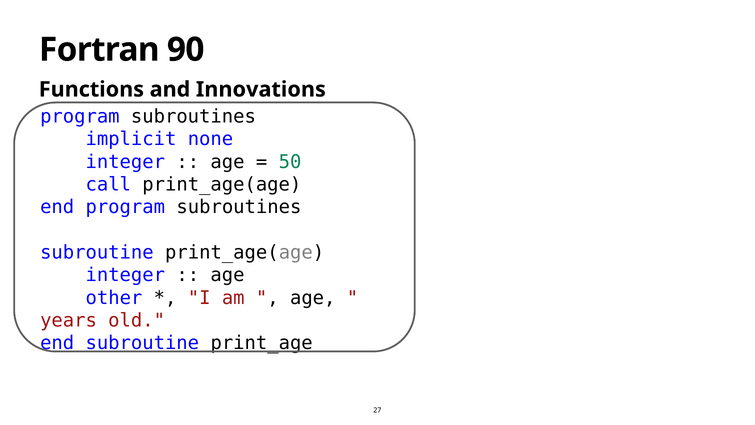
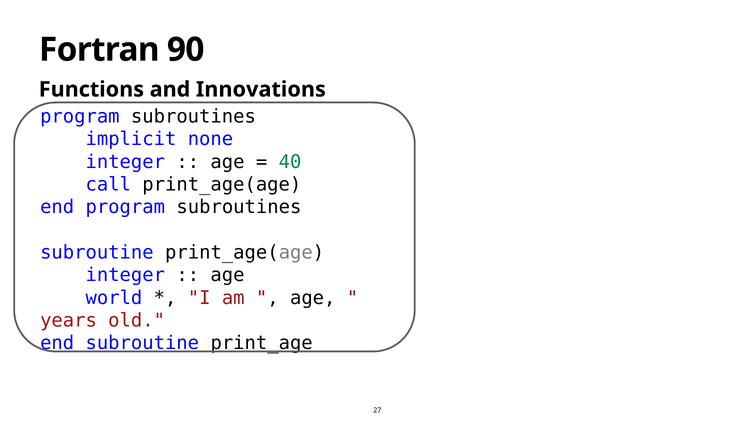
50: 50 -> 40 (290, 162)
other: other -> world (114, 298)
